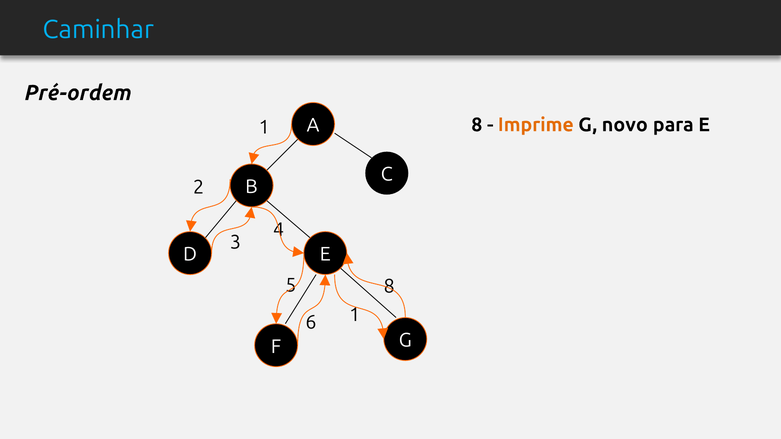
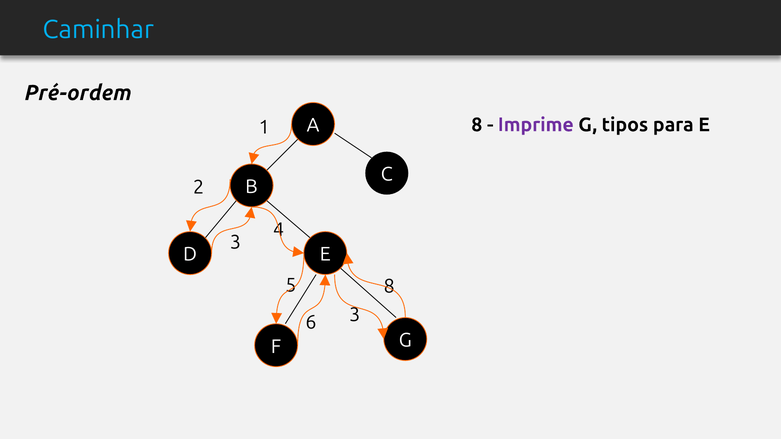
Imprime colour: orange -> purple (536, 125)
novo: novo -> tipos (625, 125)
6 1: 1 -> 3 (355, 315)
